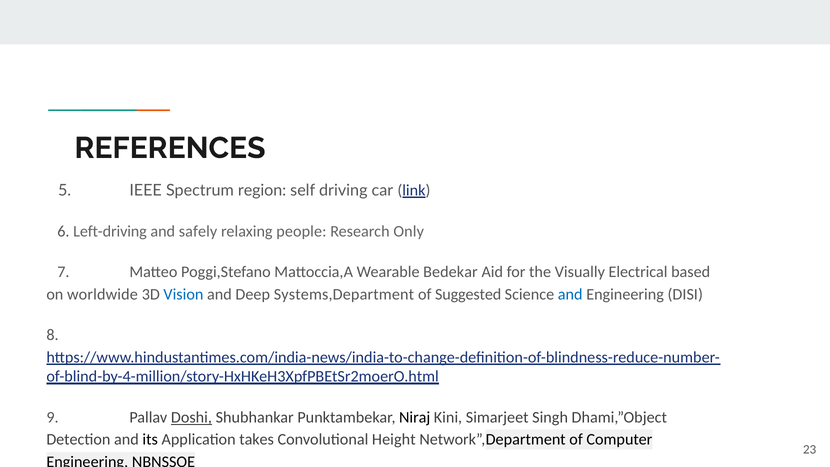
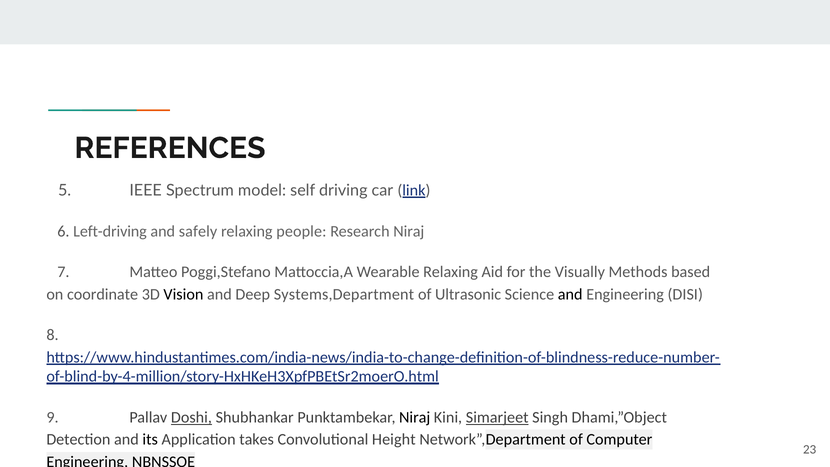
region: region -> model (262, 190)
Research Only: Only -> Niraj (409, 231)
Wearable Bedekar: Bedekar -> Relaxing (451, 272)
Electrical: Electrical -> Methods (638, 272)
worldwide: worldwide -> coordinate (103, 294)
Vision colour: blue -> black (183, 294)
Suggested: Suggested -> Ultrasonic (468, 294)
and colour: blue -> black (570, 294)
Simarjeet underline: none -> present (497, 417)
